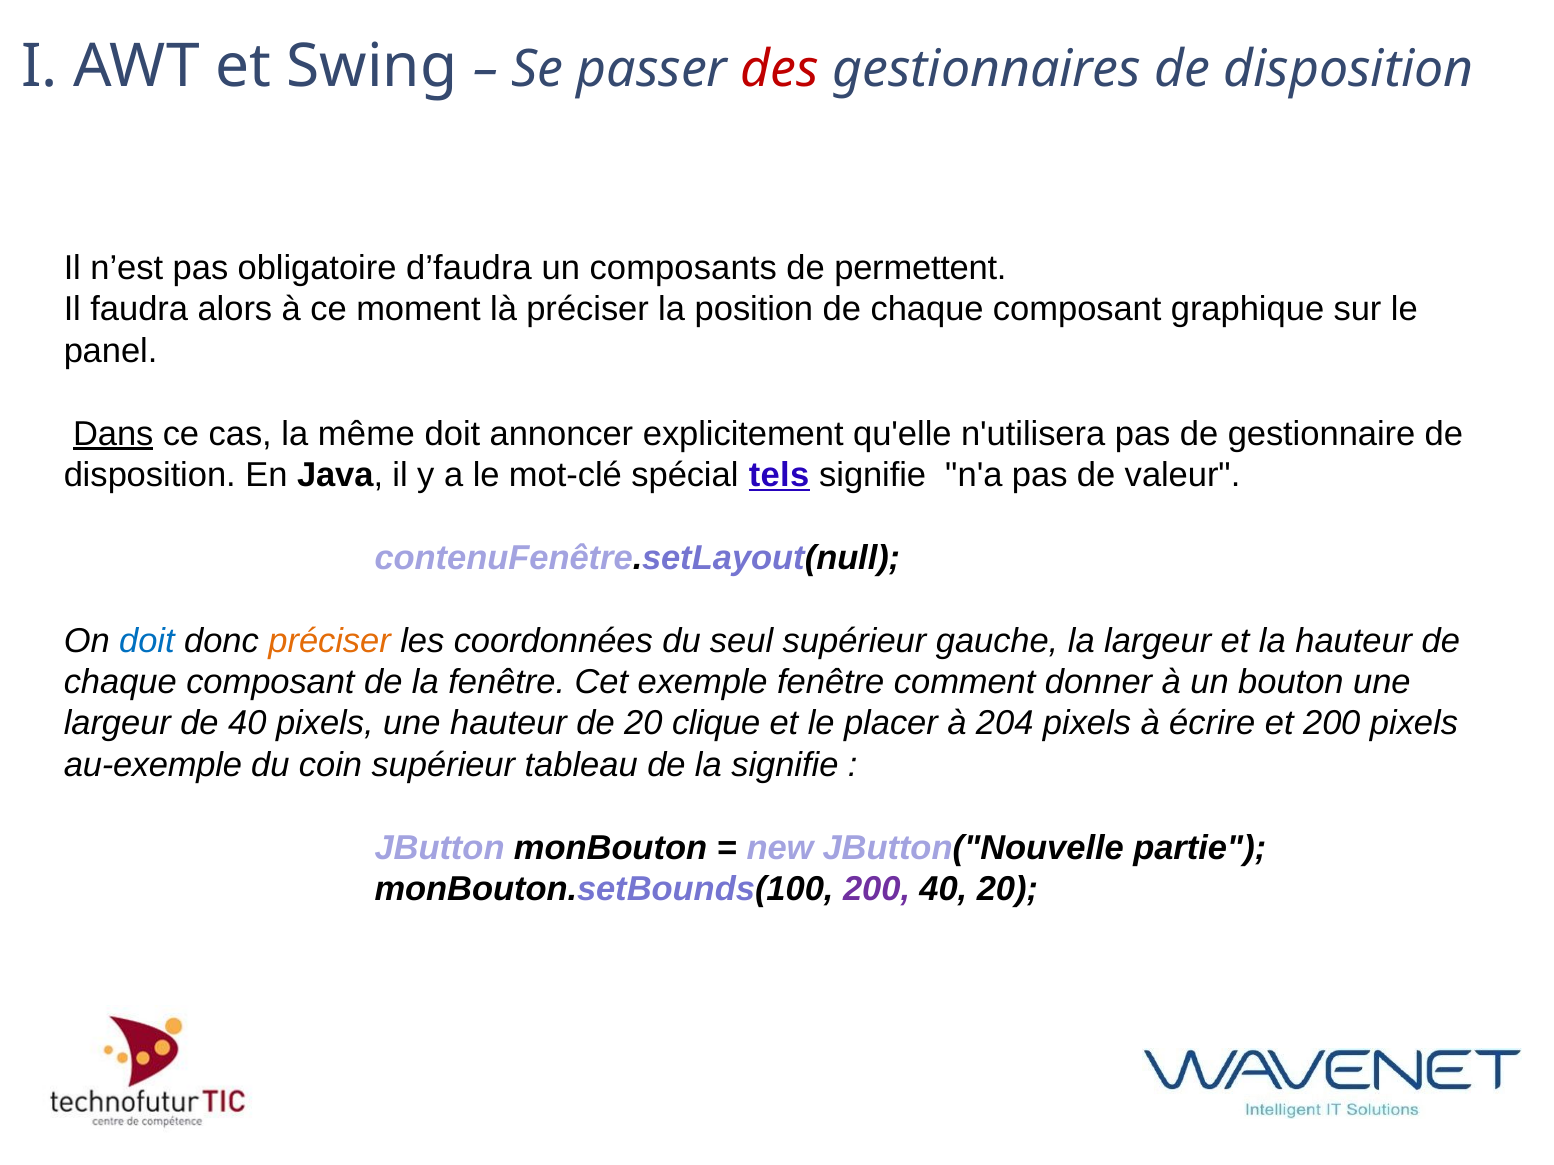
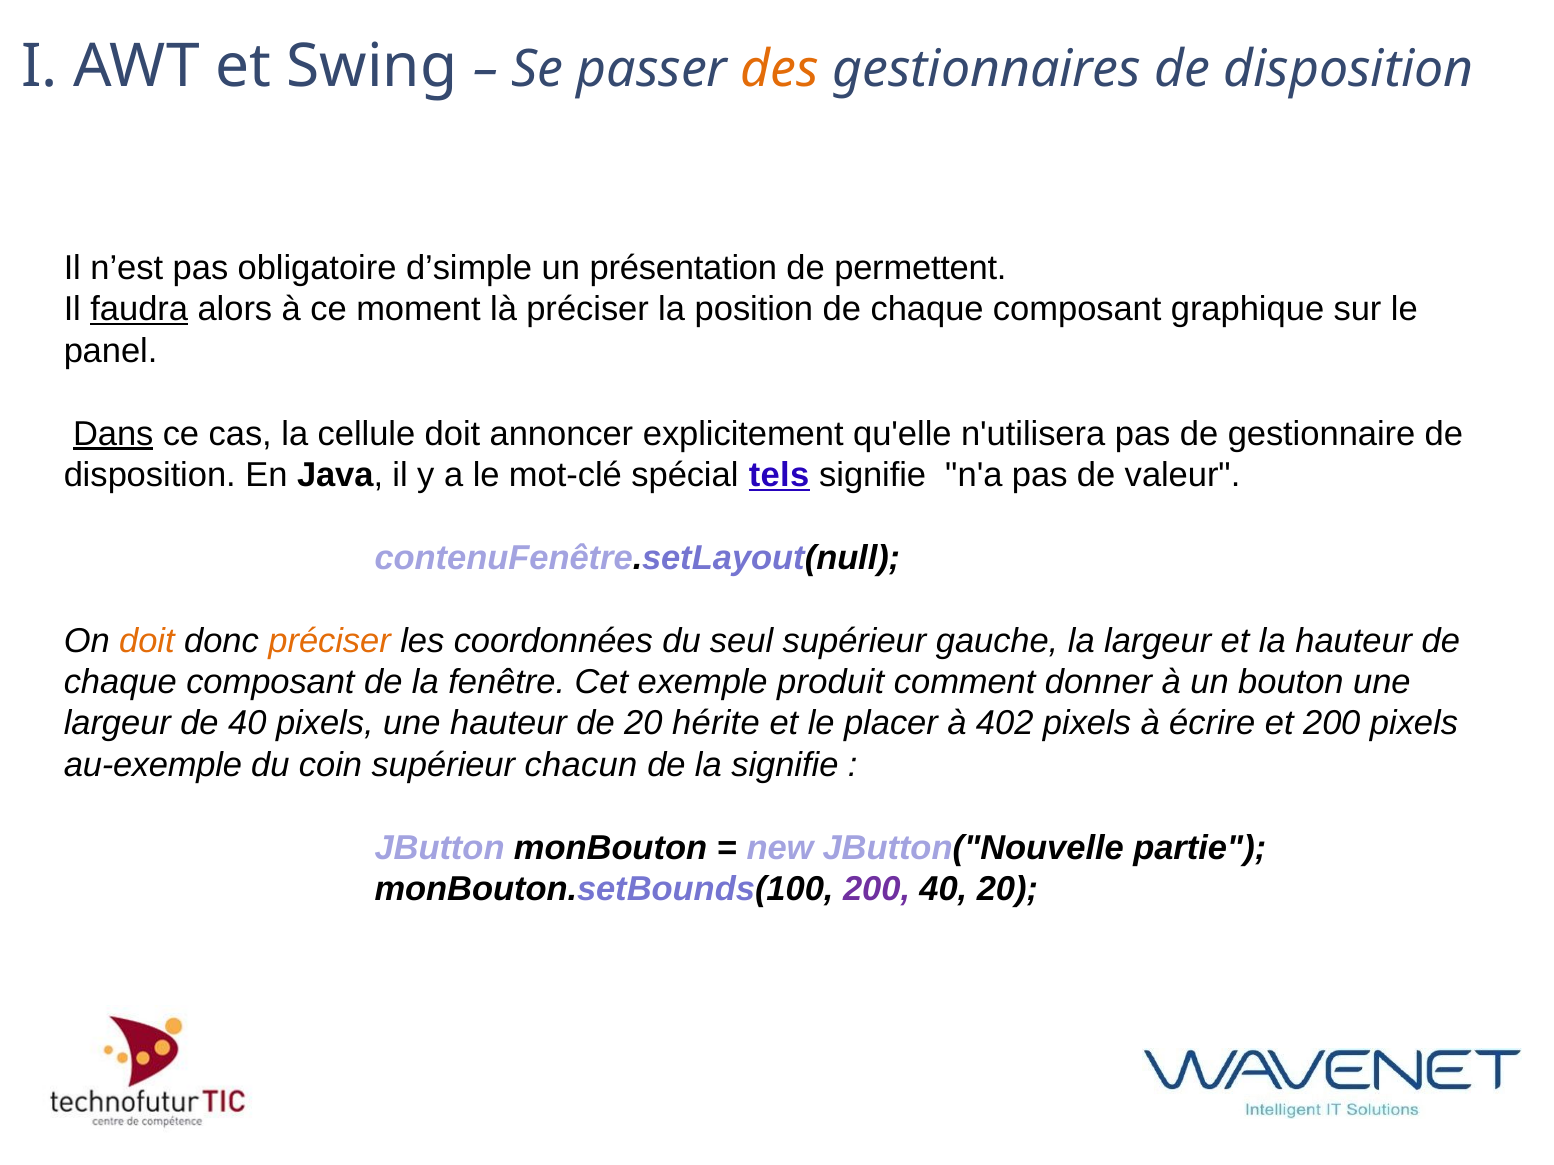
des colour: red -> orange (780, 69)
d’faudra: d’faudra -> d’simple (469, 268)
composants: composants -> présentation (683, 268)
faudra underline: none -> present (139, 310)
même: même -> cellule (366, 434)
doit colour: blue -> orange (147, 641)
exemple fenêtre: fenêtre -> produit (831, 682)
clique: clique -> hérite (716, 724)
204: 204 -> 402 (1005, 724)
tableau: tableau -> chacun (581, 765)
